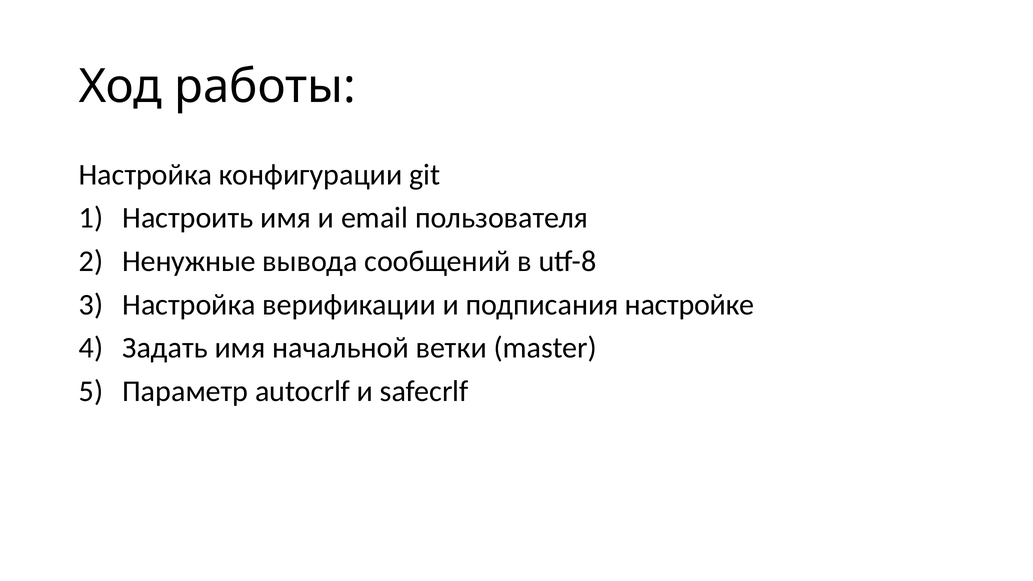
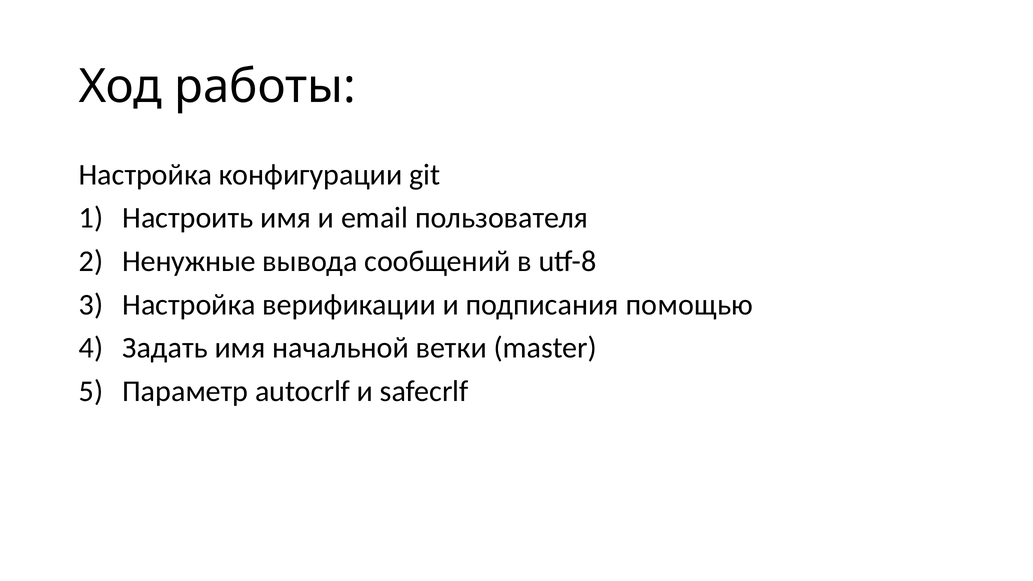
настройке: настройке -> помощью (689, 305)
